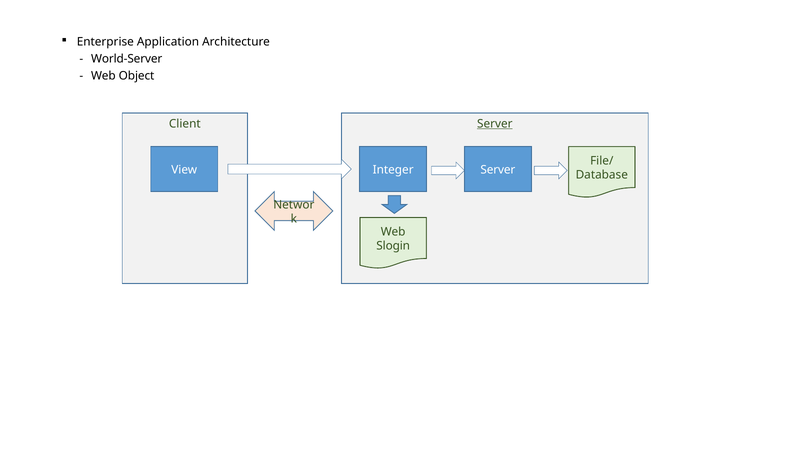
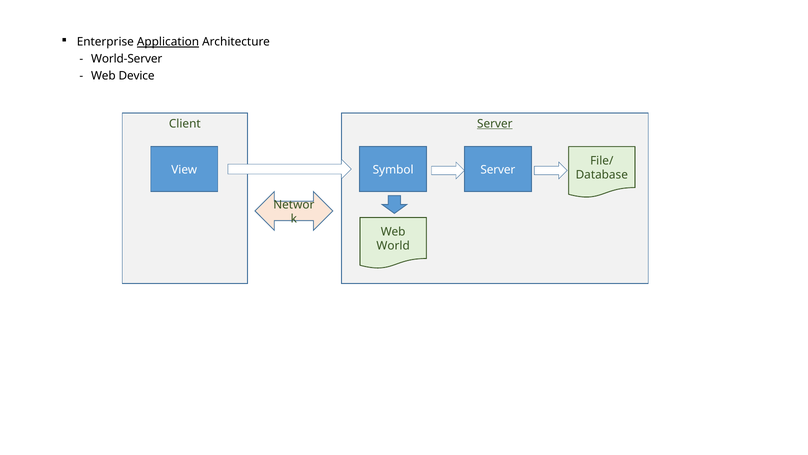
Application underline: none -> present (168, 42)
Object: Object -> Device (137, 76)
Integer: Integer -> Symbol (393, 170)
Slogin: Slogin -> World (393, 246)
